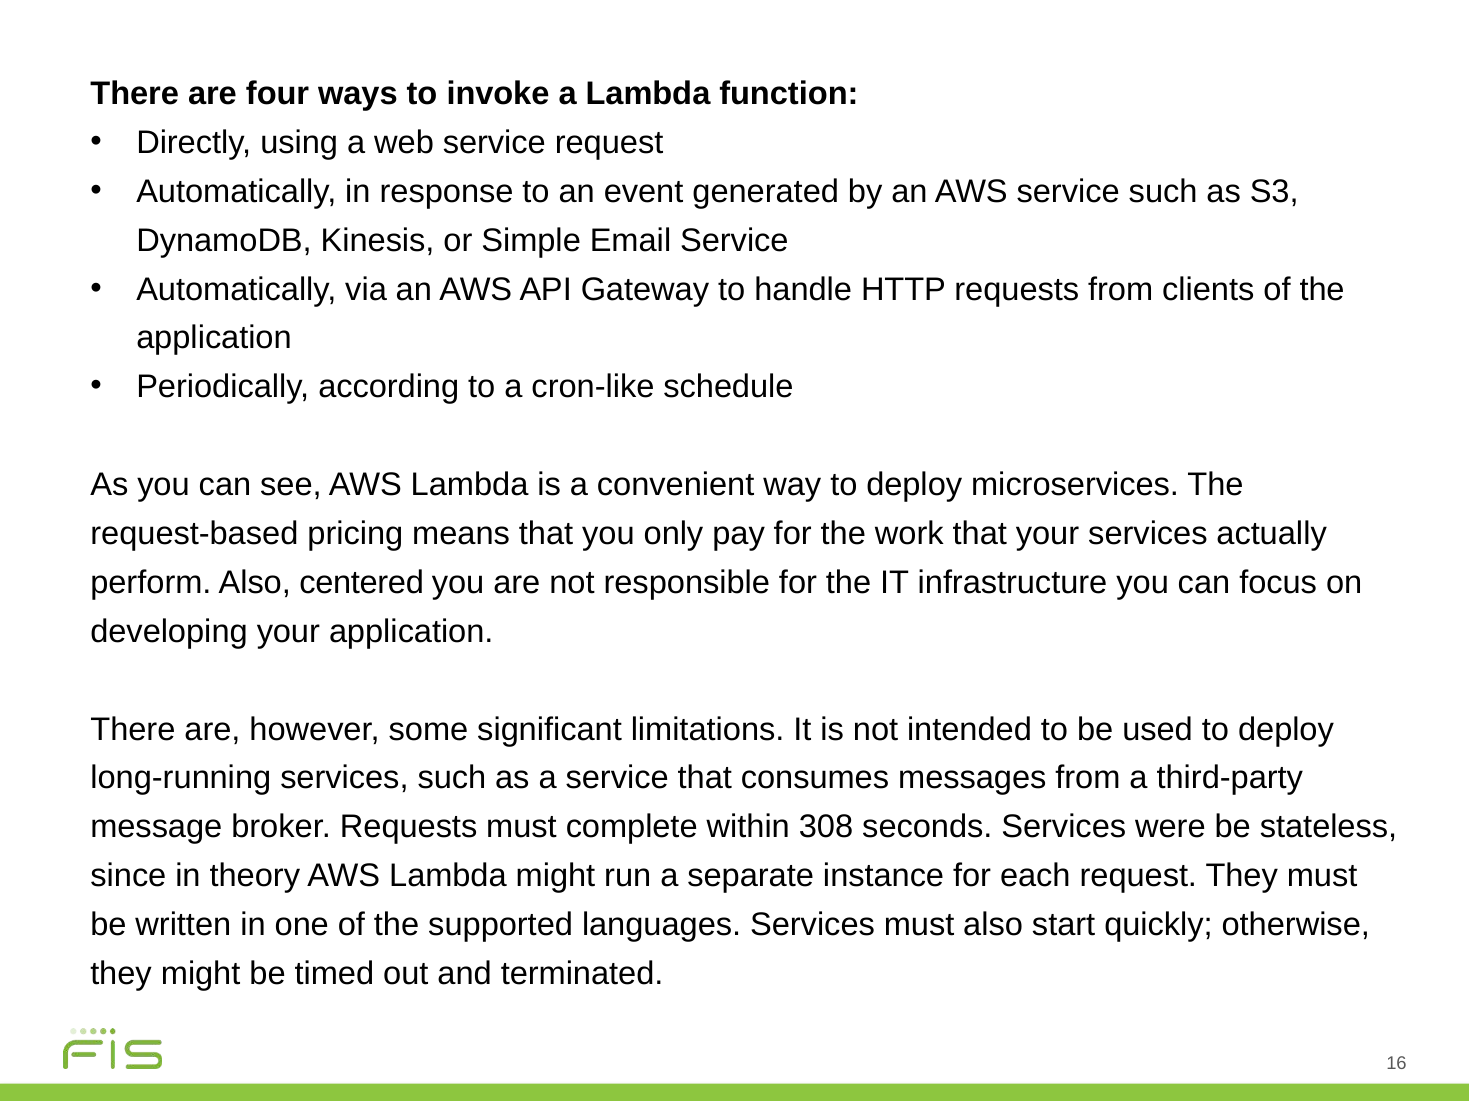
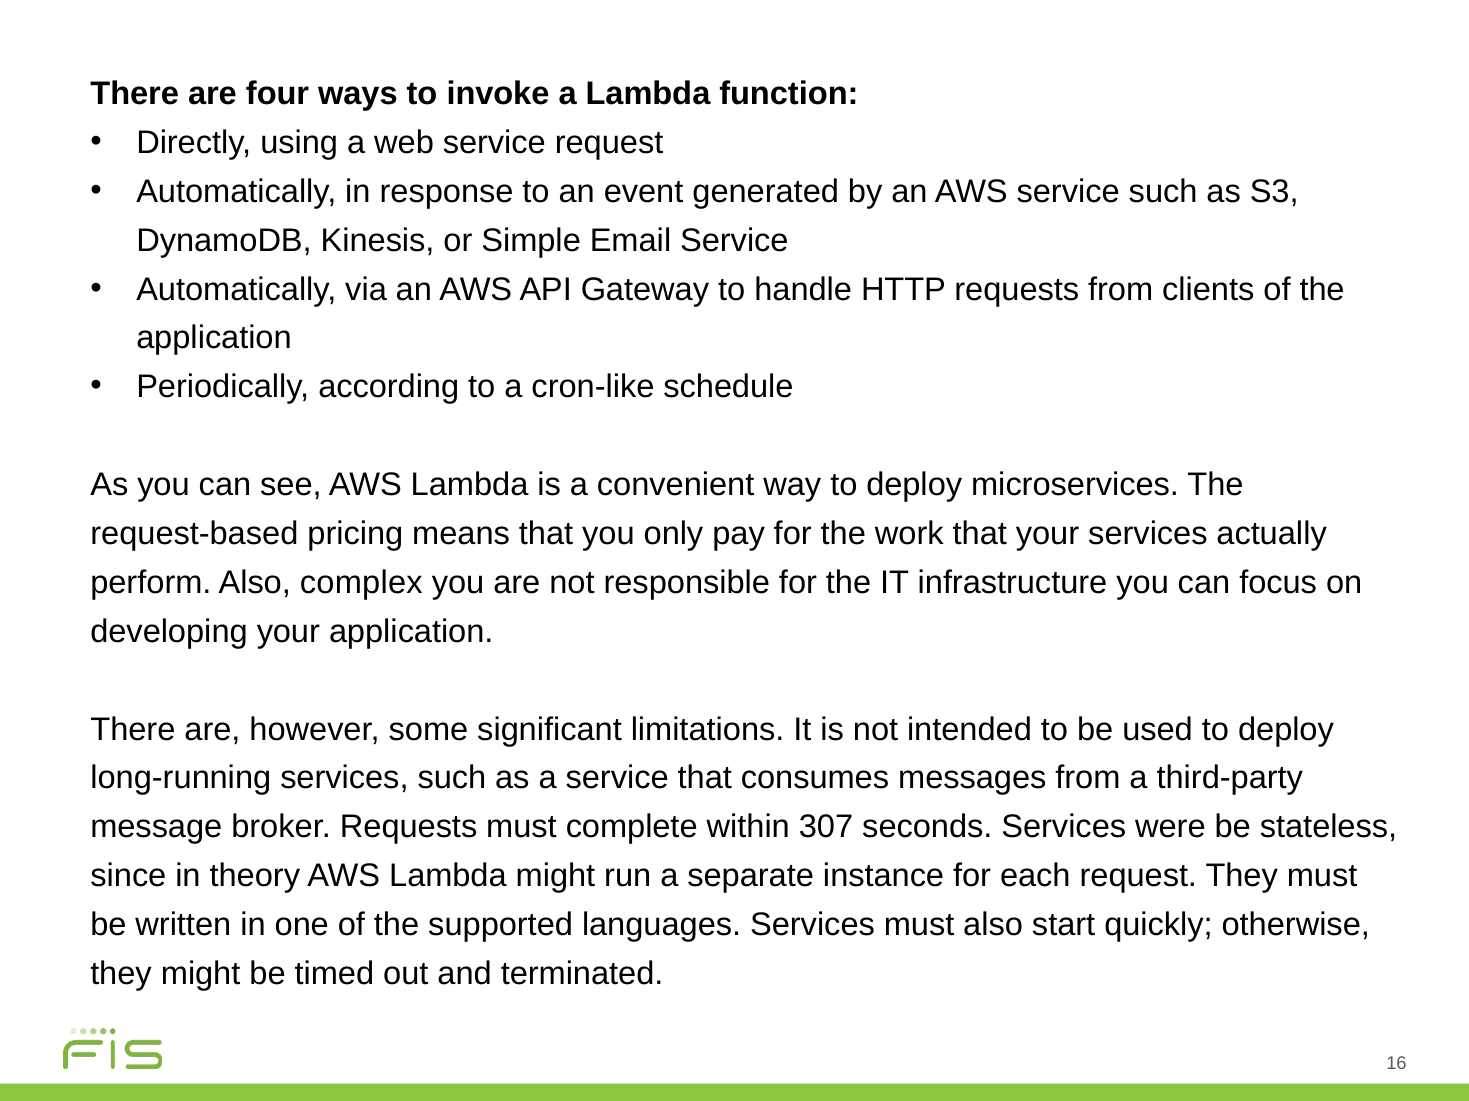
centered: centered -> complex (361, 583)
308: 308 -> 307 (826, 828)
